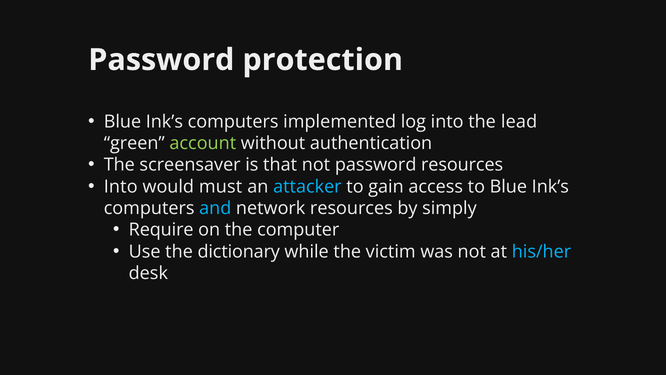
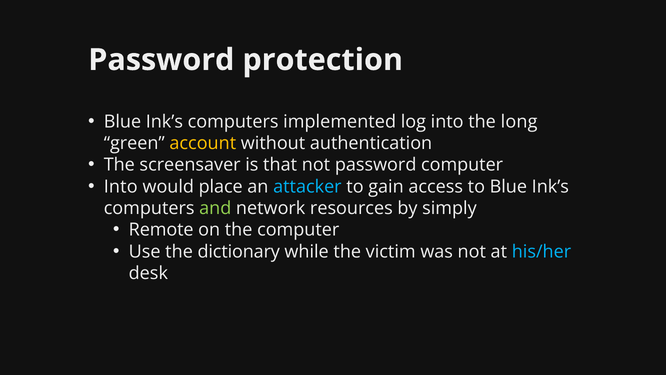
lead: lead -> long (519, 121)
account colour: light green -> yellow (203, 143)
password resources: resources -> computer (462, 165)
must: must -> place (221, 186)
and colour: light blue -> light green (215, 208)
Require: Require -> Remote (161, 230)
